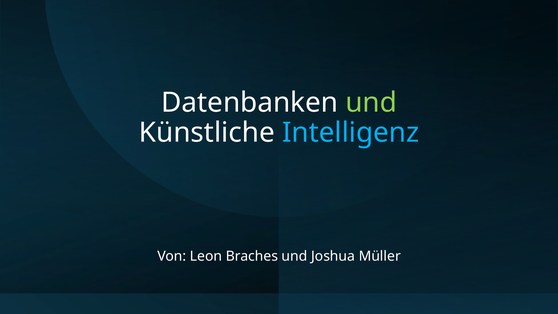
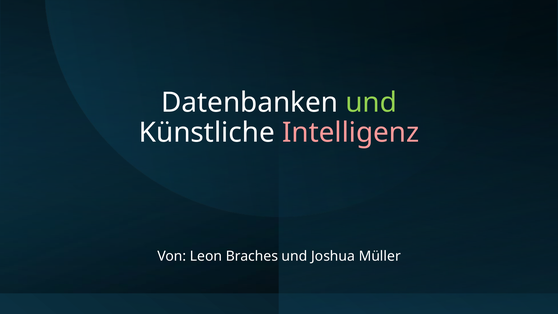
Intelligenz colour: light blue -> pink (351, 133)
